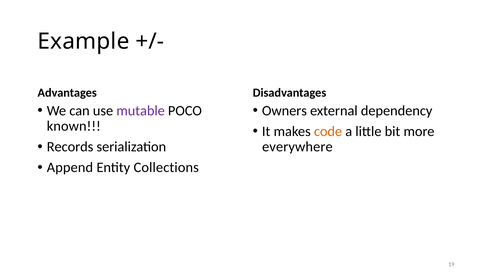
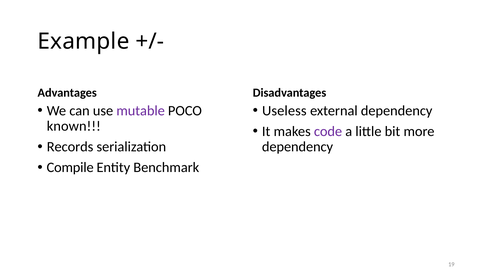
Owners: Owners -> Useless (284, 111)
code colour: orange -> purple (328, 131)
everywhere: everywhere -> dependency (298, 147)
Append: Append -> Compile (70, 167)
Collections: Collections -> Benchmark (166, 167)
